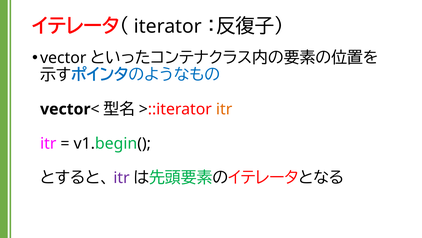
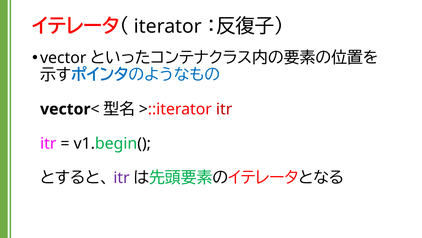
itr colour: orange -> red (224, 109)
